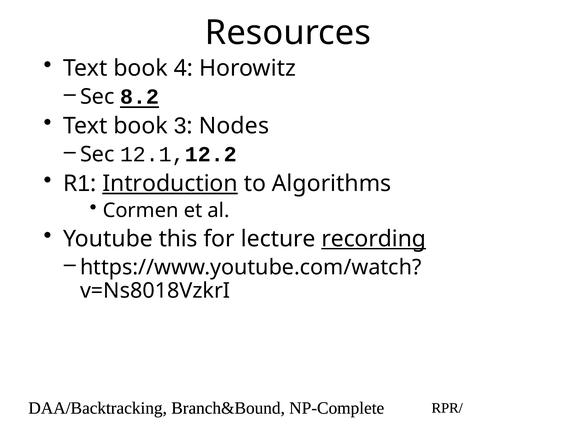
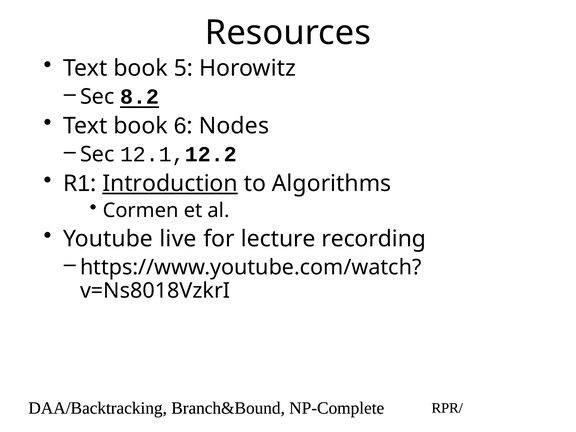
4: 4 -> 5 (183, 68)
3: 3 -> 6 (180, 126)
this: this -> live (178, 239)
recording underline: present -> none (374, 239)
